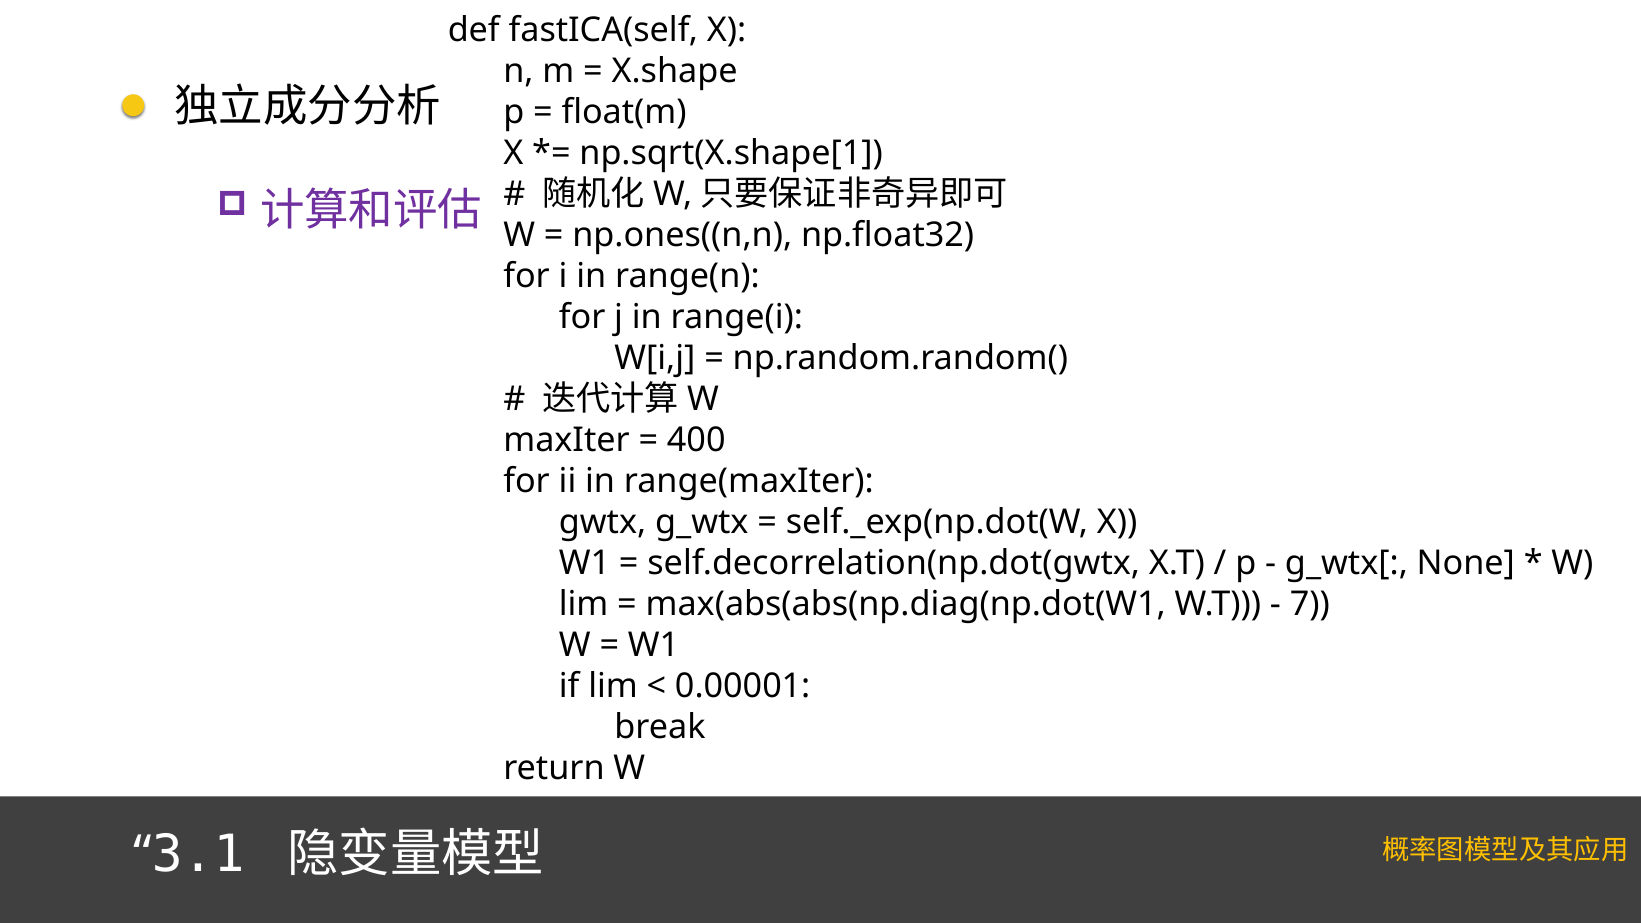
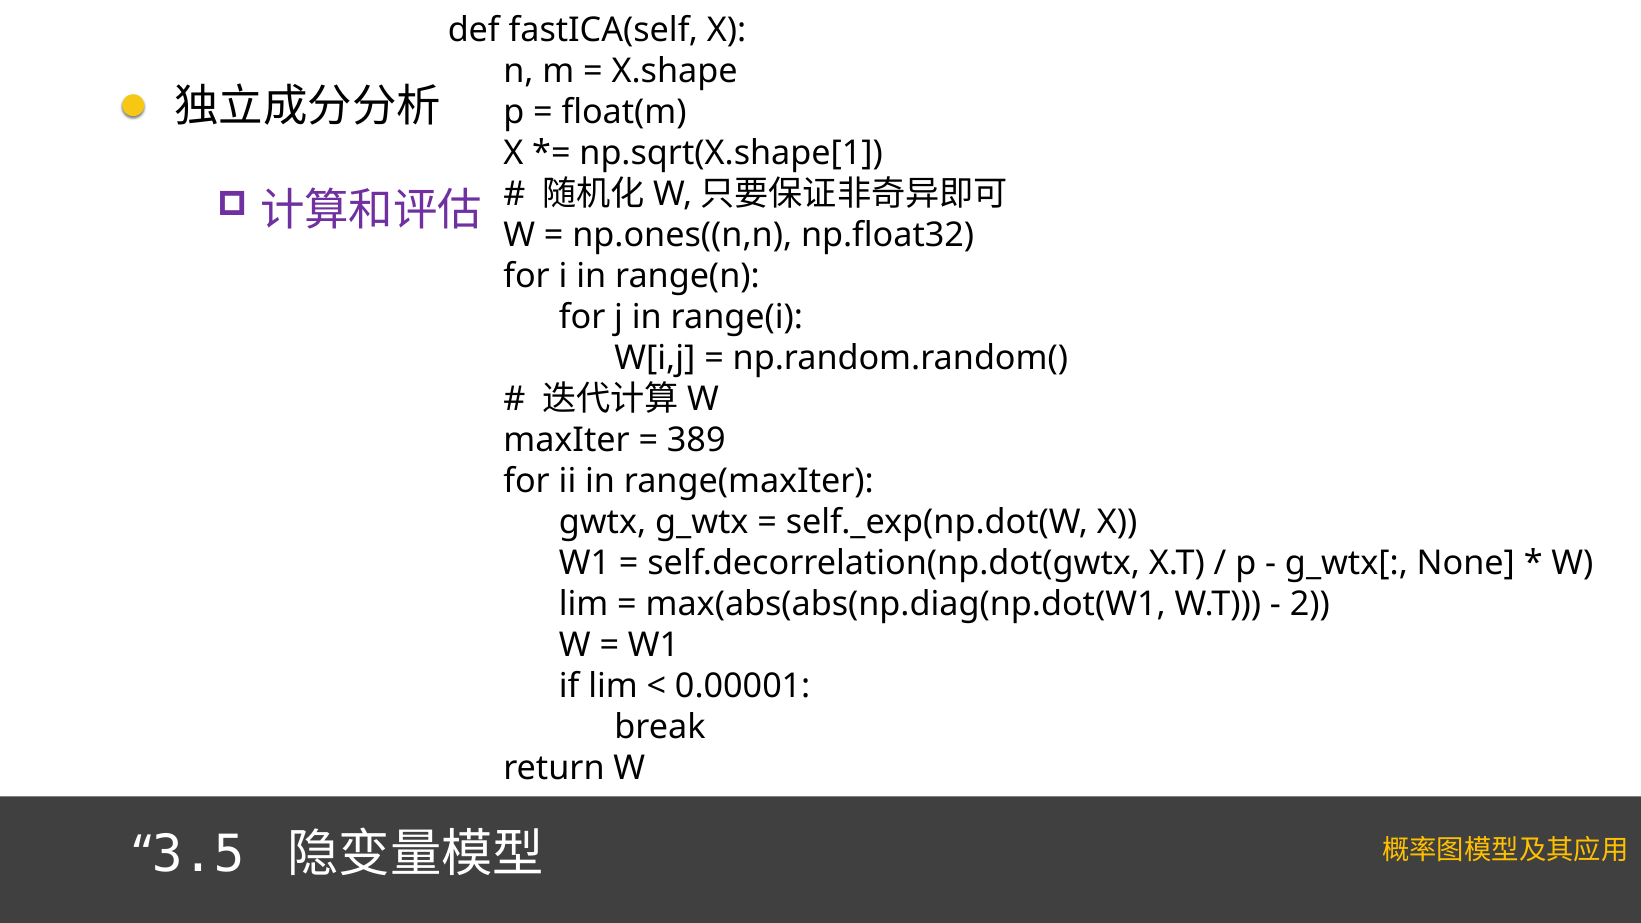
400: 400 -> 389 (696, 441)
7: 7 -> 2 (1310, 605)
3.1: 3.1 -> 3.5 (198, 855)
